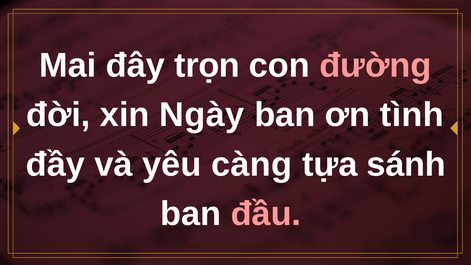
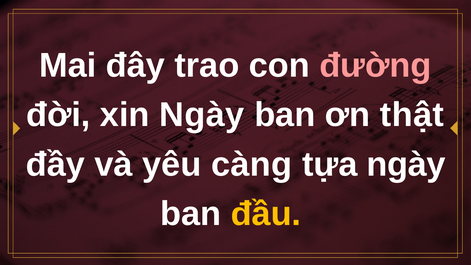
trọn: trọn -> trao (207, 65)
tình: tình -> thật (412, 115)
tựa sánh: sánh -> ngày (406, 164)
đầu colour: pink -> yellow (266, 214)
